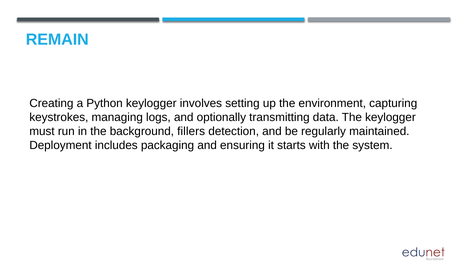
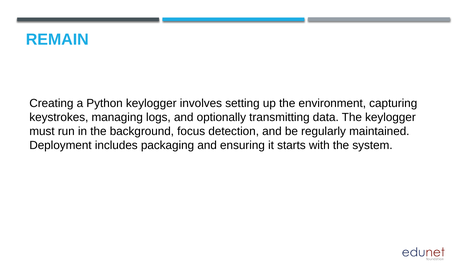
fillers: fillers -> focus (191, 131)
